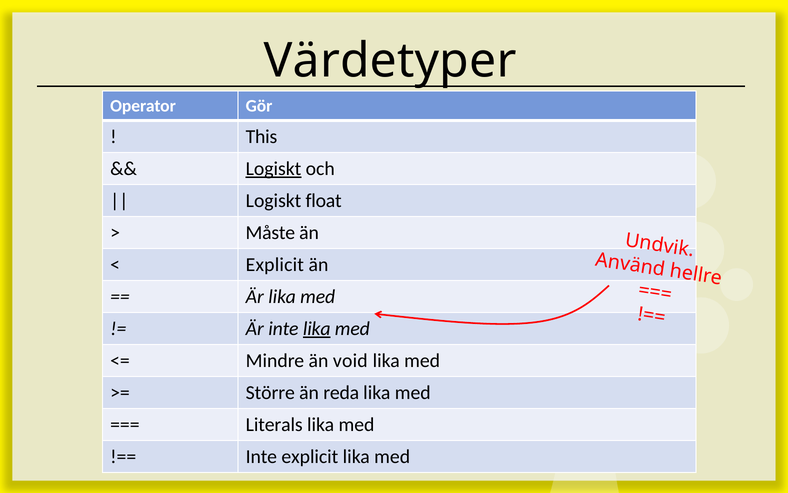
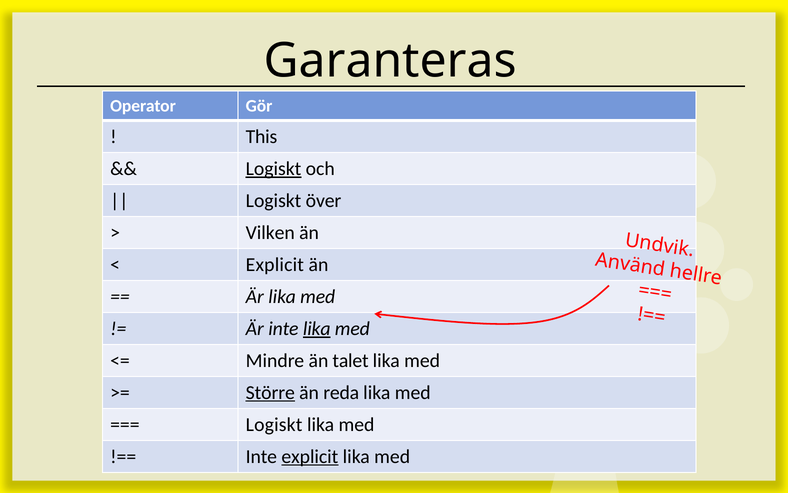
Värdetyper: Värdetyper -> Garanteras (390, 61)
float: float -> över (324, 201)
Måste: Måste -> Vilken (270, 233)
void: void -> talet (351, 360)
Större underline: none -> present (270, 392)
Literals: Literals -> Logiskt (274, 424)
explicit underline: none -> present (310, 456)
